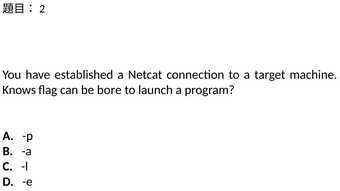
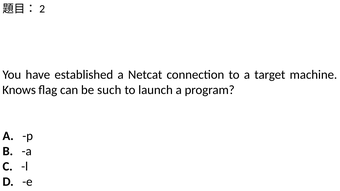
bore: bore -> such (109, 90)
